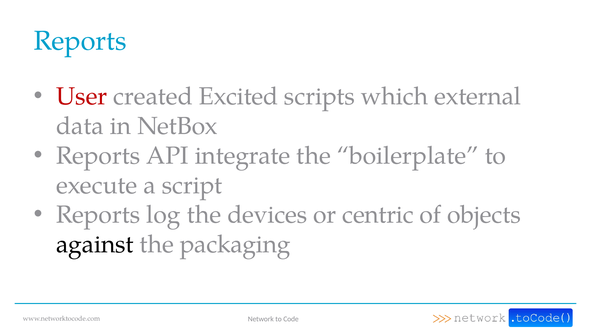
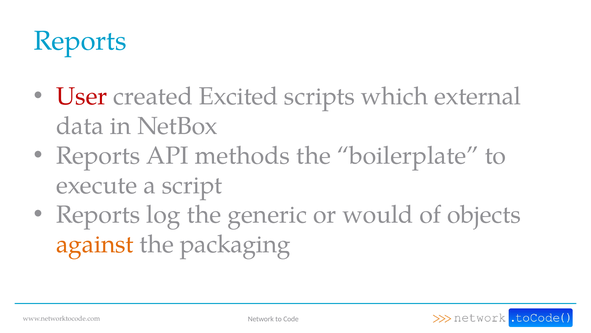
integrate: integrate -> methods (242, 155)
devices: devices -> generic (267, 214)
centric: centric -> would (378, 214)
against colour: black -> orange (95, 244)
